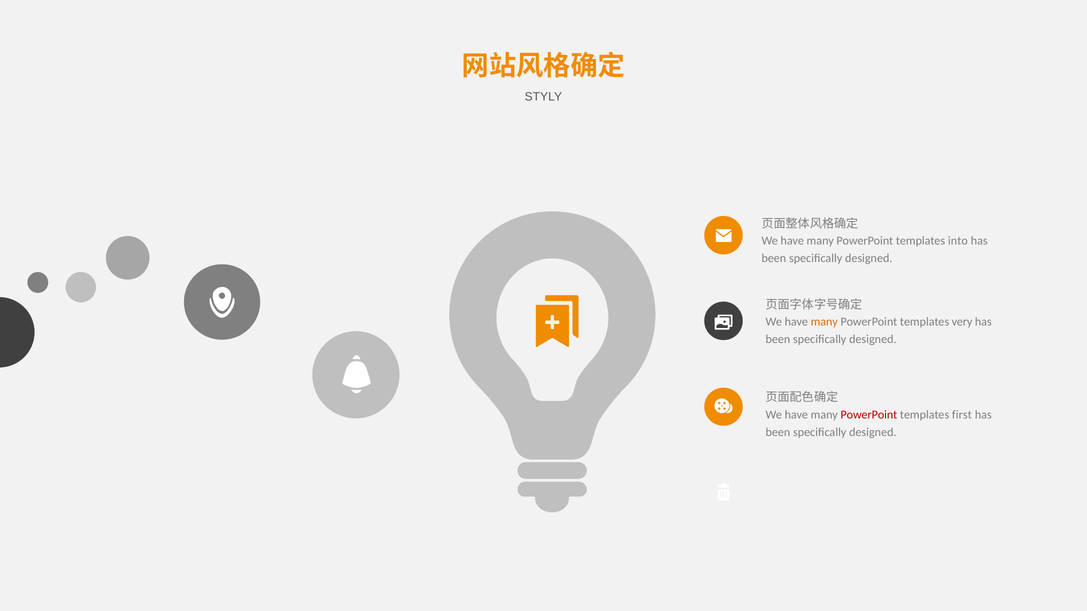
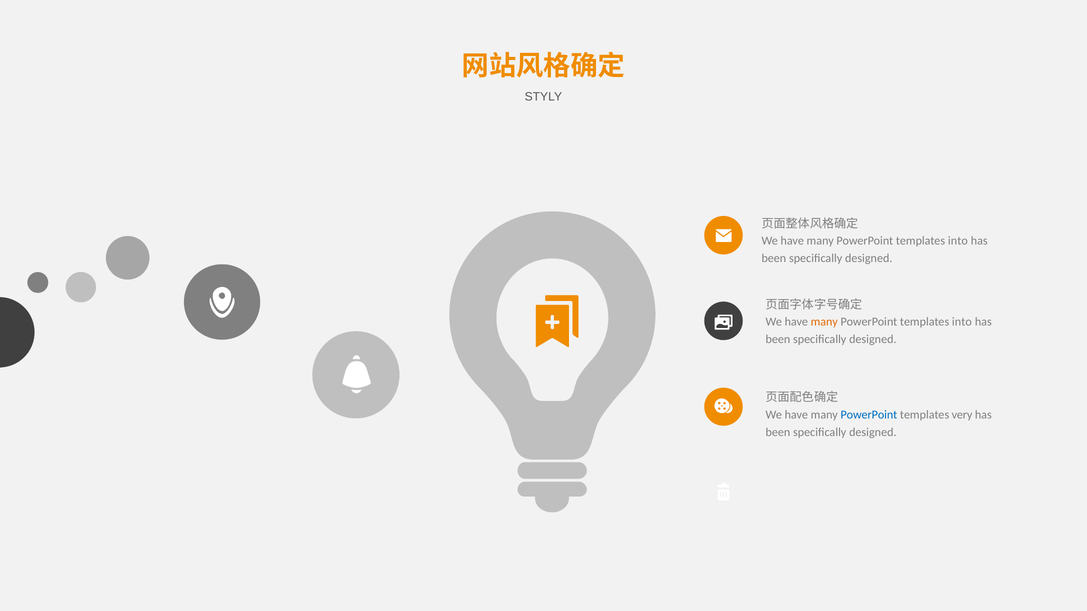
very: very -> into (962, 322)
PowerPoint colour: red -> blue (869, 415)
first: first -> very (962, 415)
